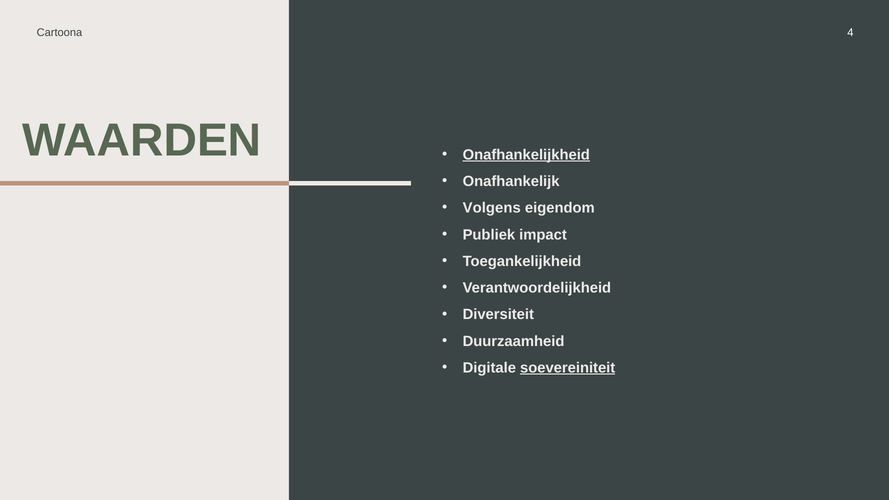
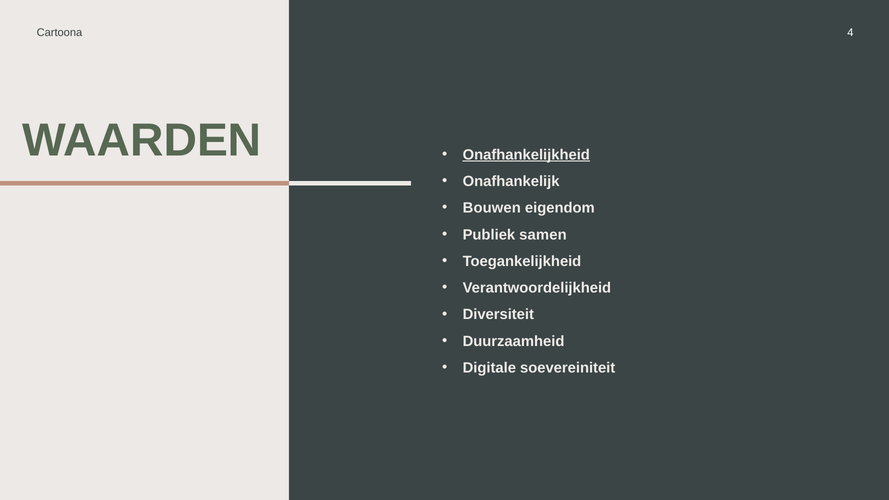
Volgens: Volgens -> Bouwen (492, 208)
impact: impact -> samen (543, 235)
soevereiniteit underline: present -> none (568, 368)
